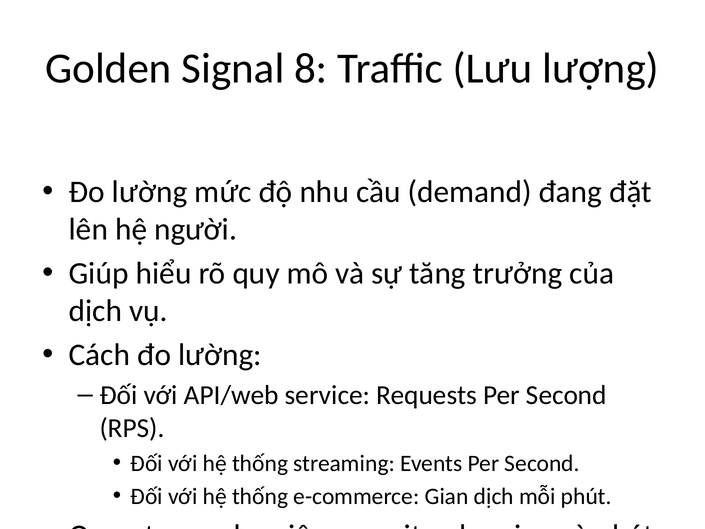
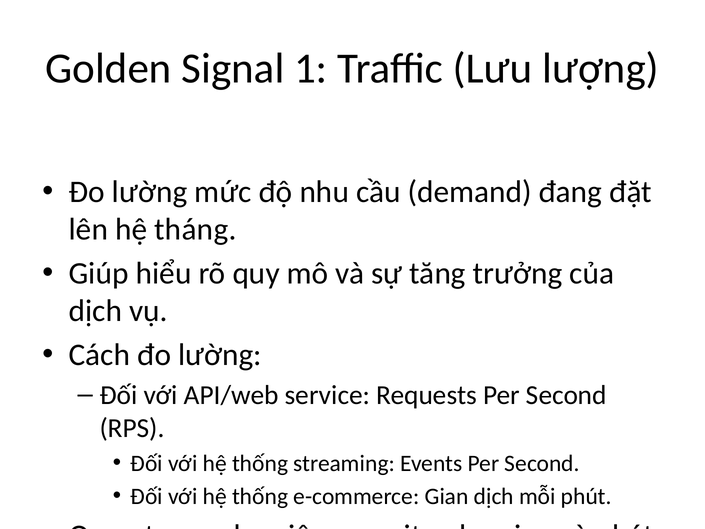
8: 8 -> 1 (311, 68)
người: người -> tháng (195, 229)
